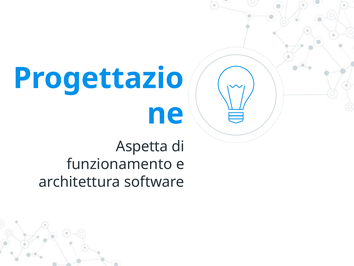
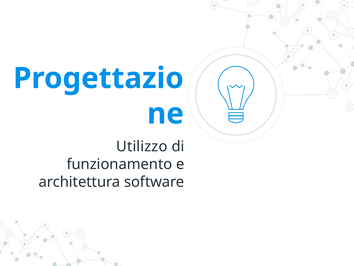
Aspetta: Aspetta -> Utilizzo (142, 146)
